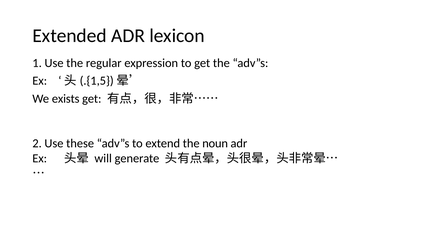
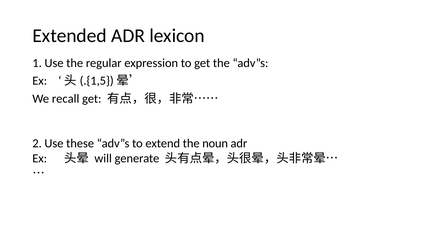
exists: exists -> recall (66, 99)
